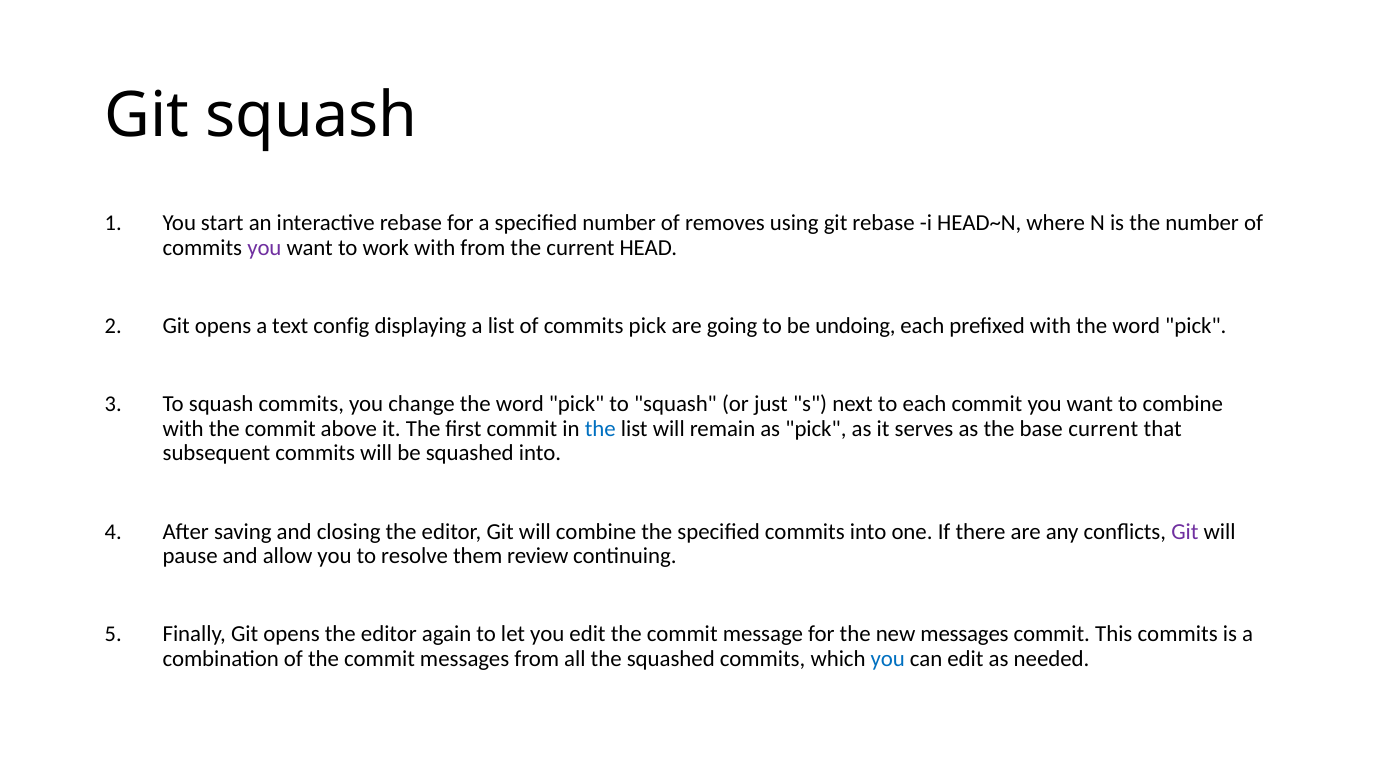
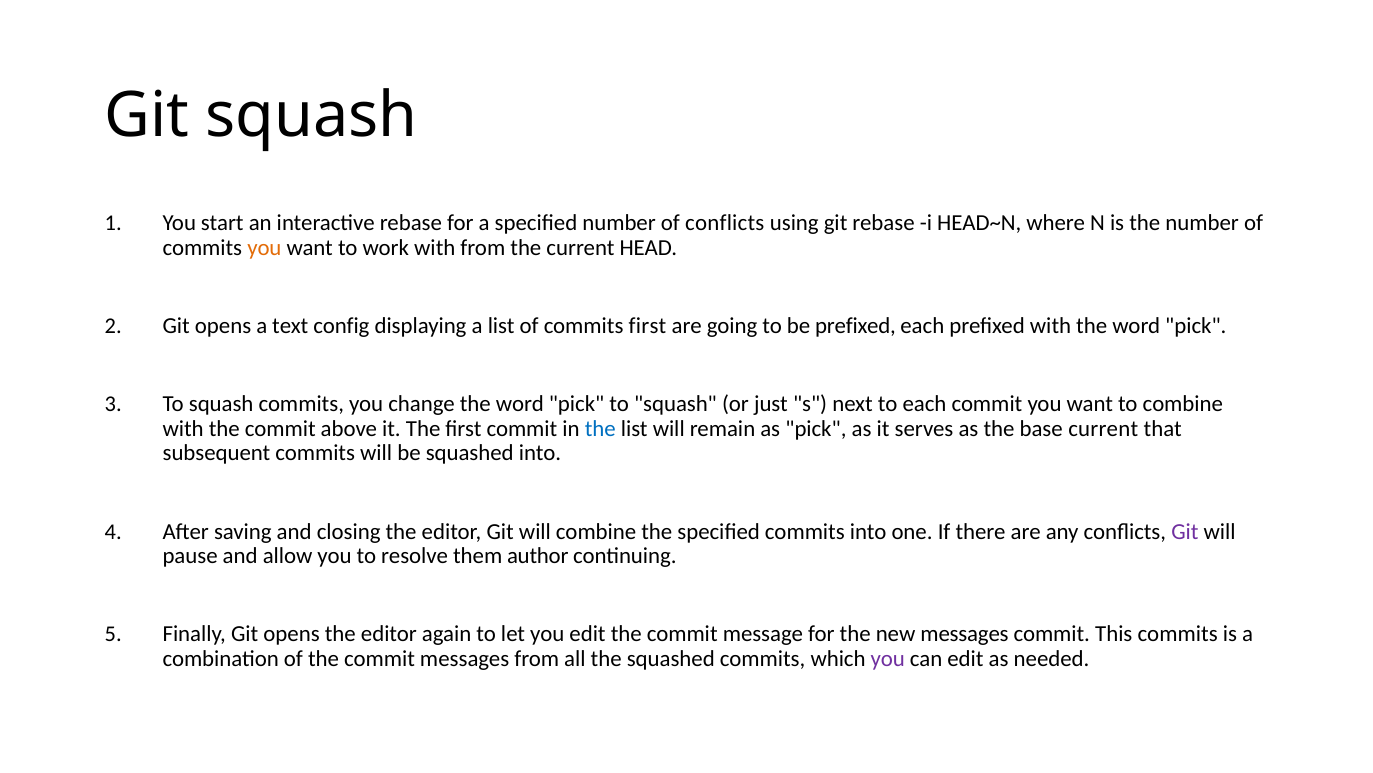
of removes: removes -> conflicts (725, 223)
you colour: purple -> orange (264, 248)
commits pick: pick -> first (647, 326)
be undoing: undoing -> prefixed (855, 326)
review: review -> author (538, 556)
you colour: blue -> purple (888, 658)
